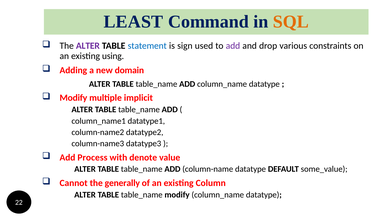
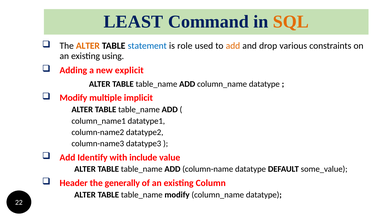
ALTER colour: purple -> orange (88, 46)
sign: sign -> role (185, 46)
add colour: purple -> orange (233, 46)
domain: domain -> explicit (129, 70)
Process: Process -> Identify (92, 157)
denote: denote -> include (143, 157)
Cannot: Cannot -> Header (74, 183)
